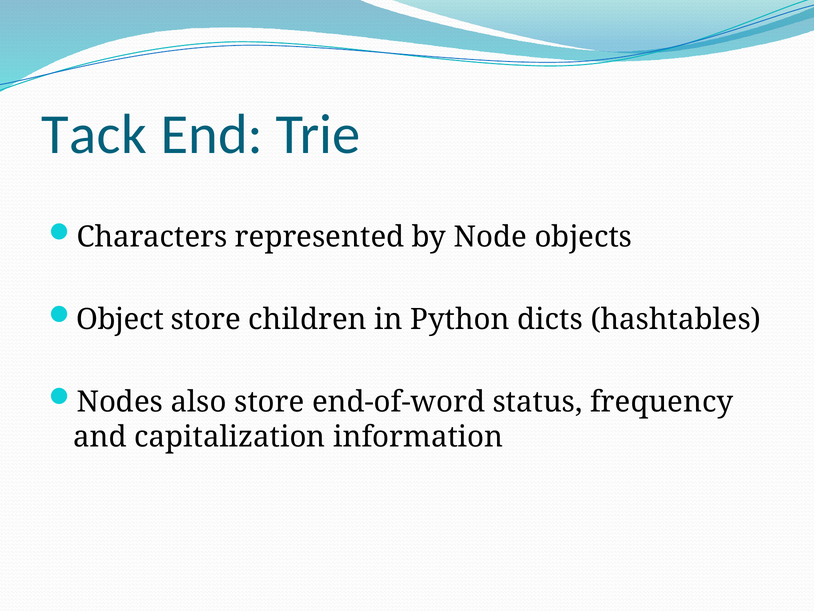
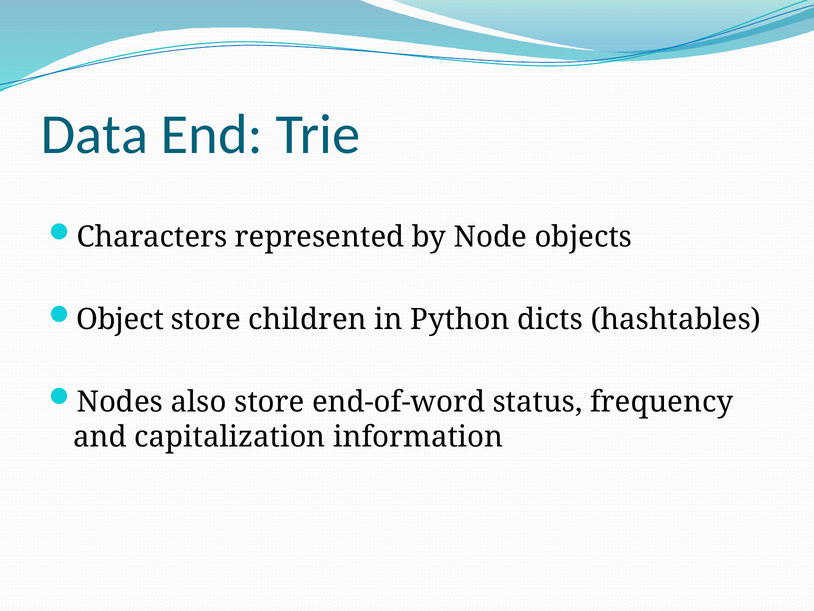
Tack: Tack -> Data (94, 134)
